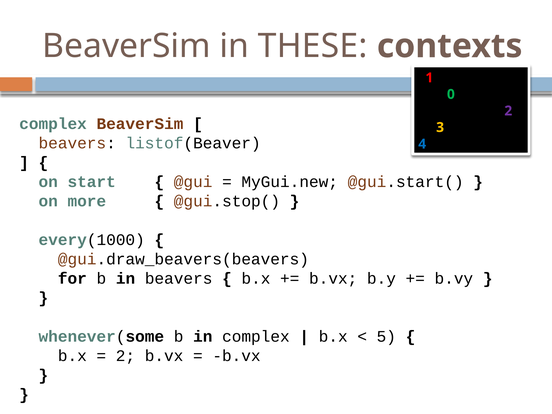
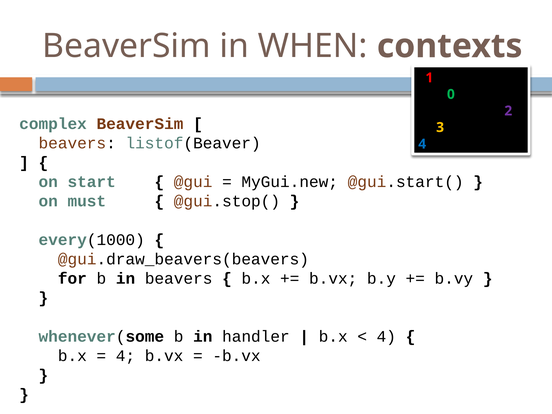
THESE: THESE -> WHEN (313, 46)
more: more -> must (87, 201)
in complex: complex -> handler (256, 336)
5: 5 -> 4 (386, 336)
2: 2 -> 4 (125, 356)
